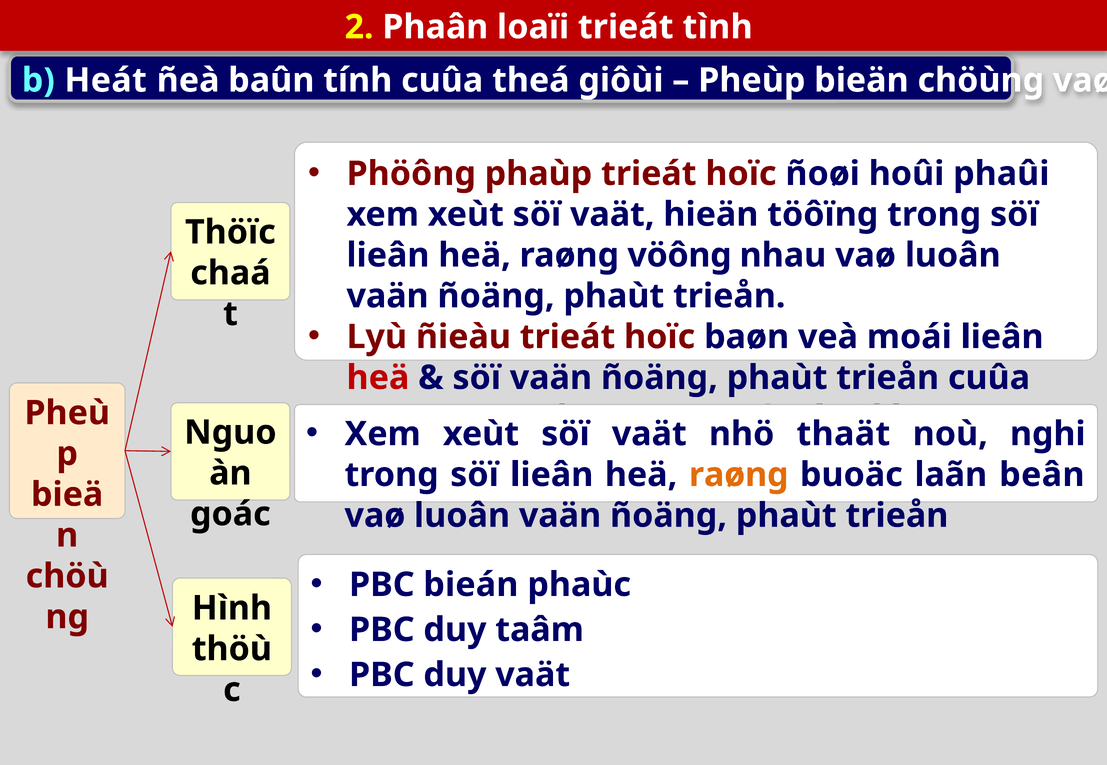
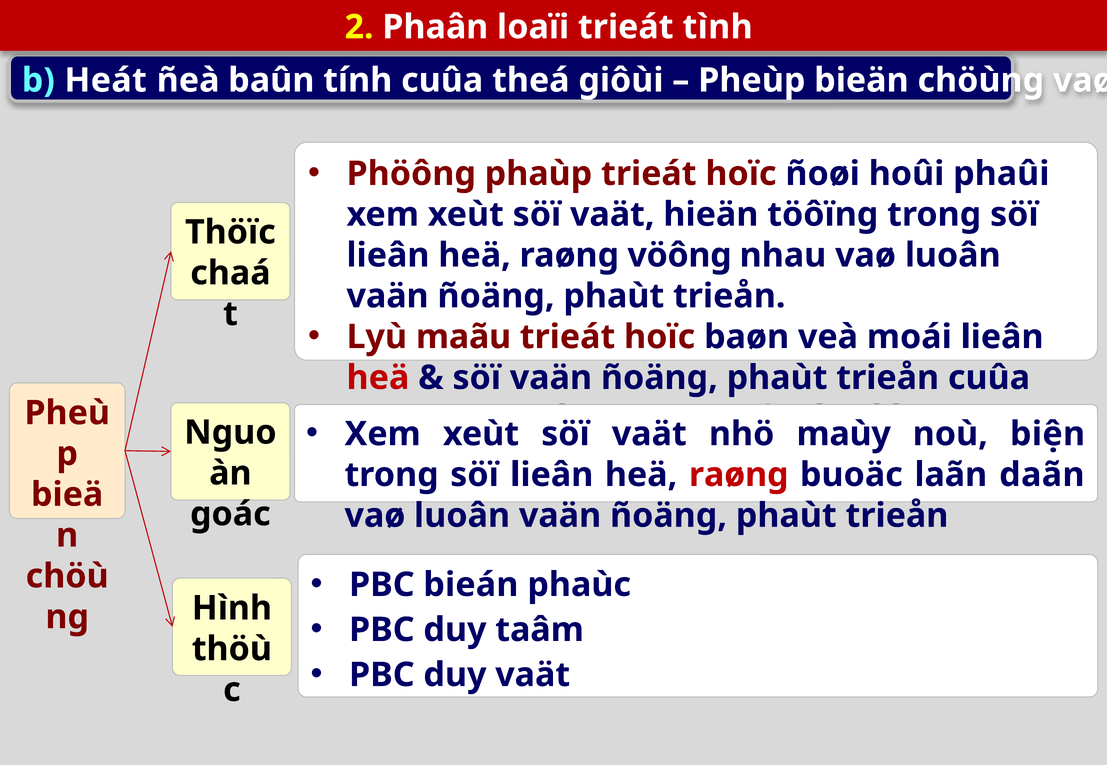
ñieàu: ñieàu -> maãu (464, 337)
thaät: thaät -> maùy (844, 434)
nghi: nghi -> biện (1048, 434)
raøng colour: orange -> red (739, 475)
beân: beân -> daãn (1042, 475)
